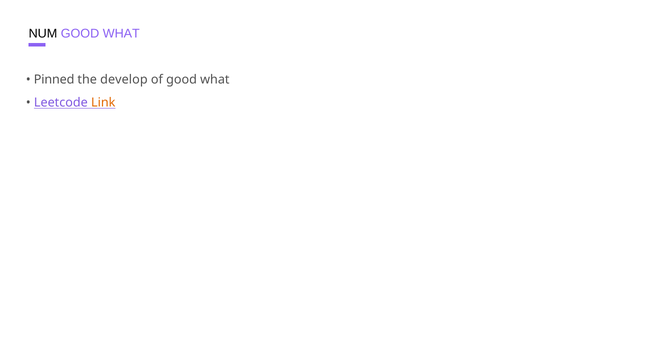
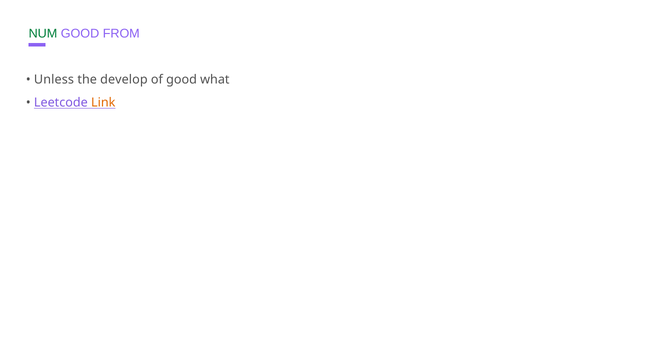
NUM colour: black -> green (43, 34)
WHAT: WHAT -> FROM (121, 34)
Pinned: Pinned -> Unless (54, 79)
